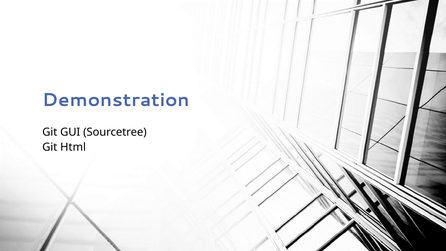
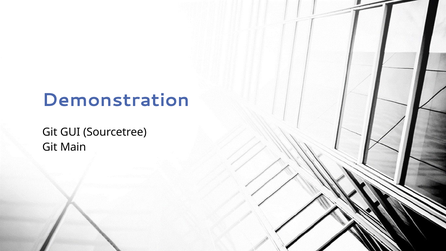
Html: Html -> Main (73, 147)
